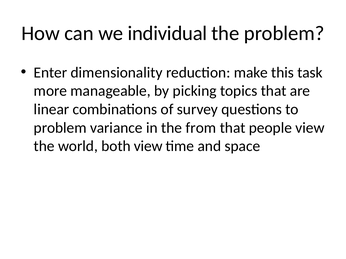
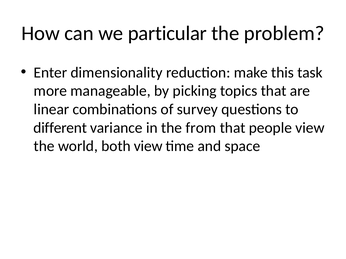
individual: individual -> particular (167, 33)
problem: problem -> different (60, 128)
